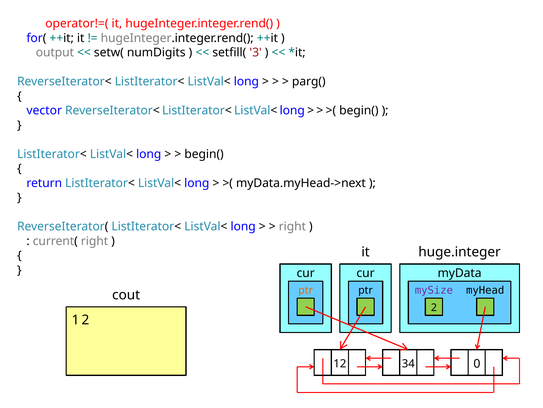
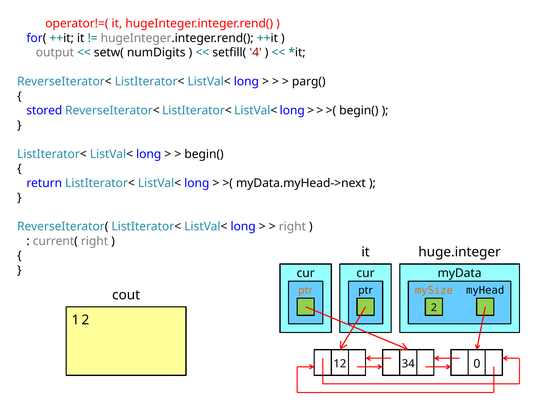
3: 3 -> 4 (256, 53)
vector: vector -> stored (44, 110)
mySize colour: purple -> orange (434, 290)
